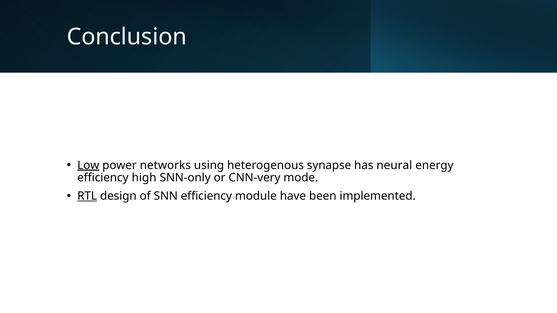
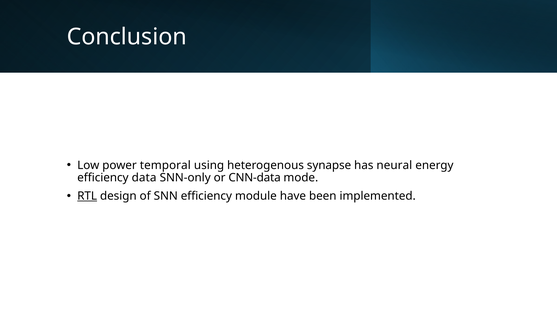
Low underline: present -> none (88, 165)
networks: networks -> temporal (165, 165)
high: high -> data (144, 178)
CNN-very: CNN-very -> CNN-data (255, 178)
